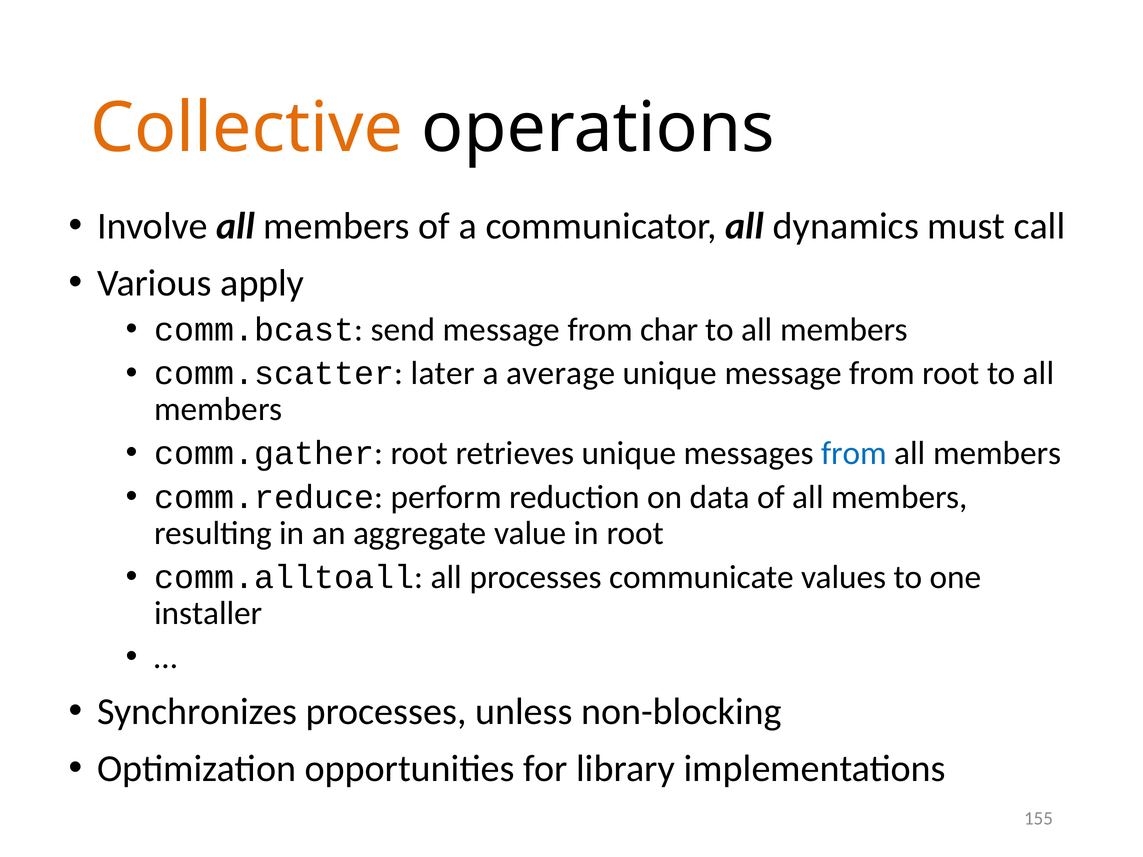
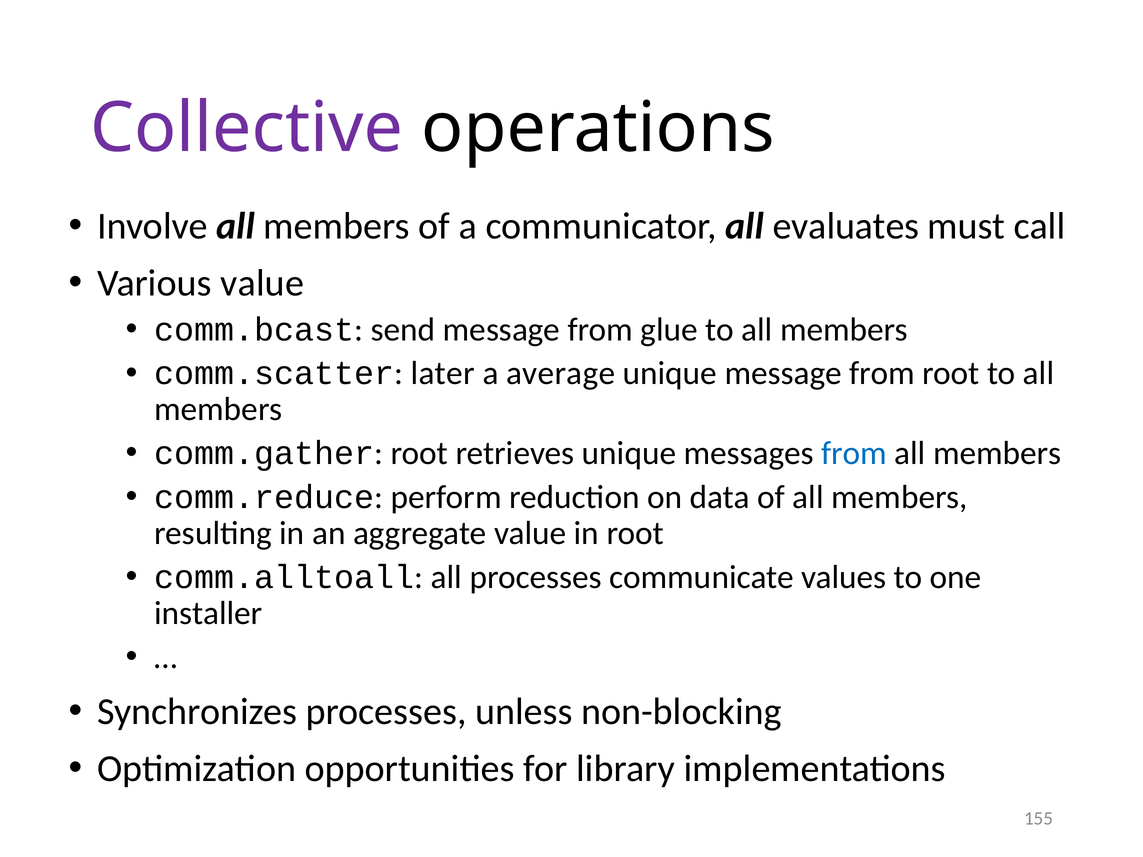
Collective colour: orange -> purple (247, 128)
dynamics: dynamics -> evaluates (846, 226)
Various apply: apply -> value (262, 283)
char: char -> glue (669, 330)
